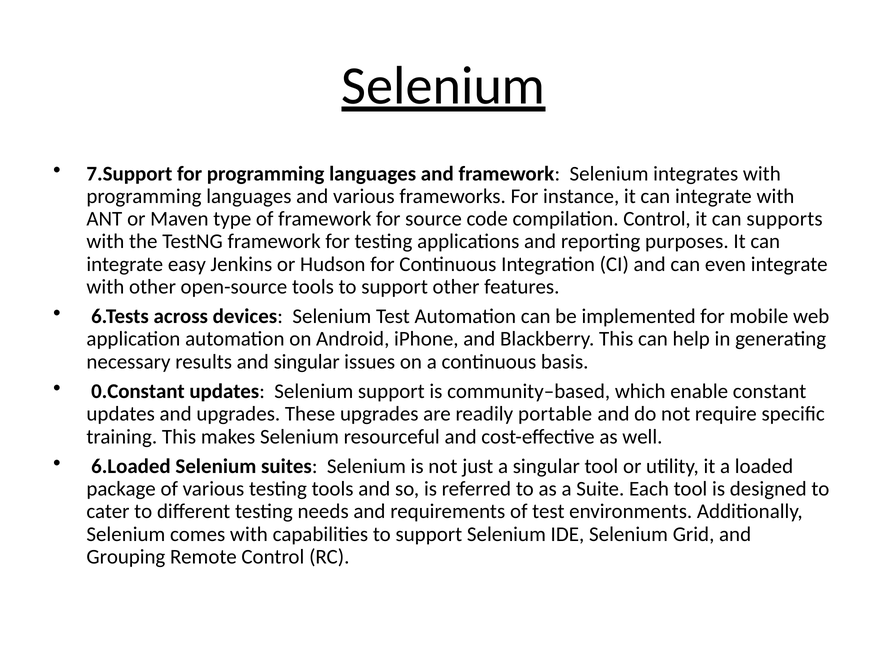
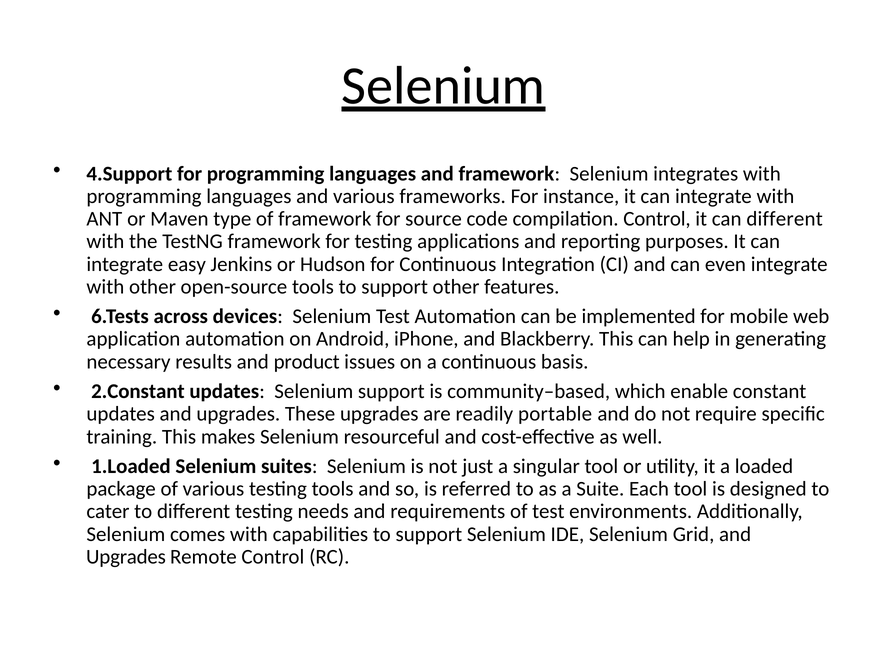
7.Support: 7.Support -> 4.Support (129, 174)
can supports: supports -> different (785, 219)
and singular: singular -> product (307, 362)
0.Constant: 0.Constant -> 2.Constant (138, 392)
6.Loaded: 6.Loaded -> 1.Loaded (131, 467)
Grouping: Grouping -> Upgrades (126, 557)
